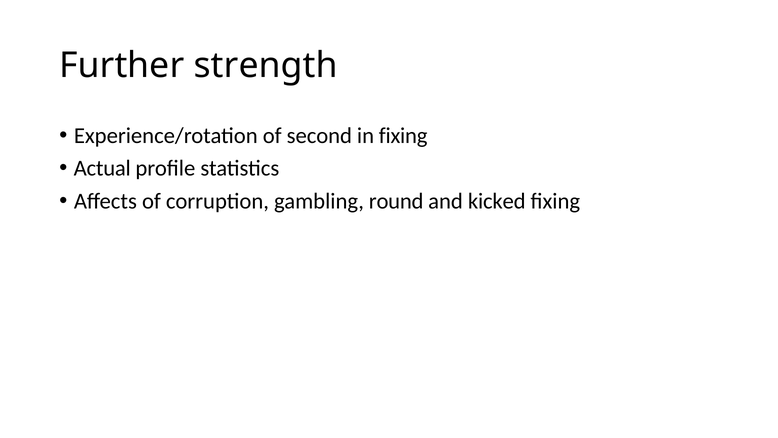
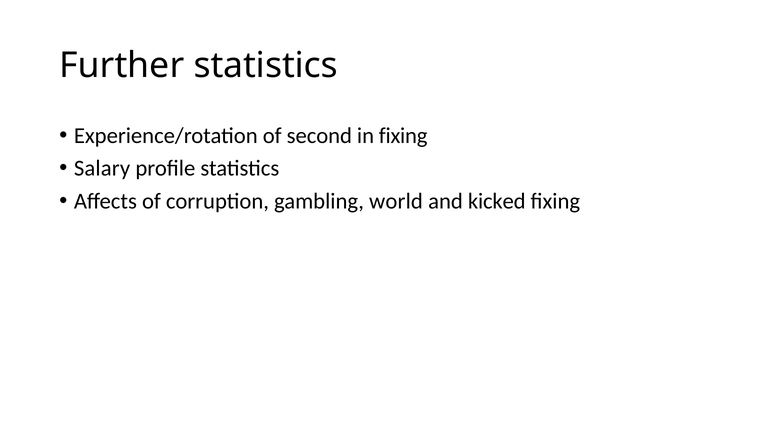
Further strength: strength -> statistics (266, 65)
Actual: Actual -> Salary (102, 168)
round: round -> world (396, 201)
